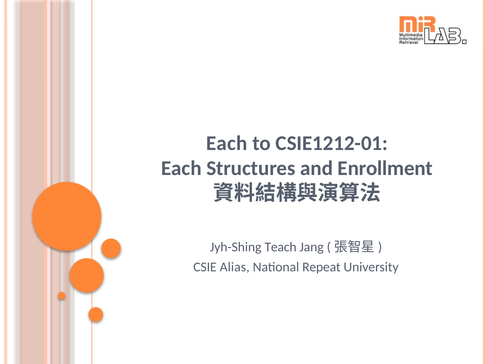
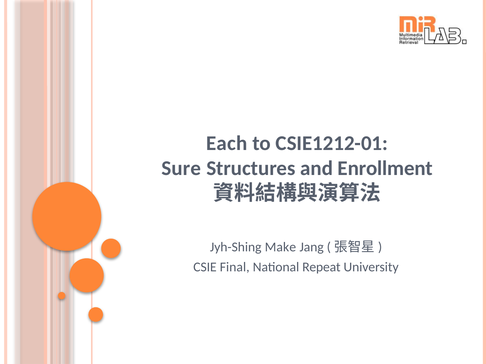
Each: Each -> Sure (181, 168)
Teach: Teach -> Make (280, 247)
Alias: Alias -> Final (235, 268)
